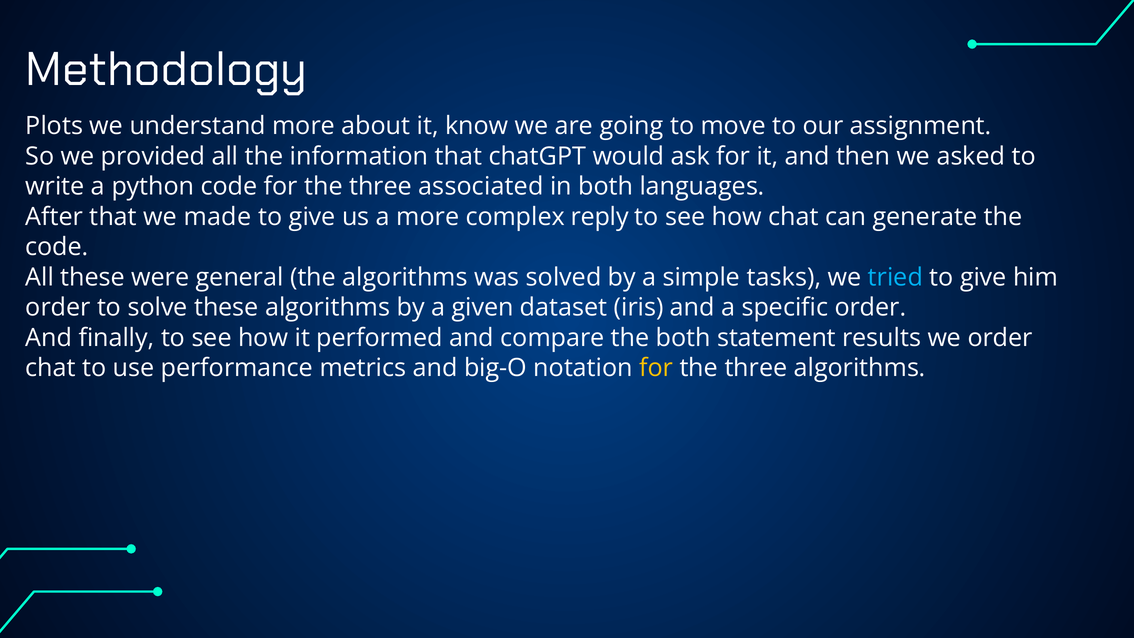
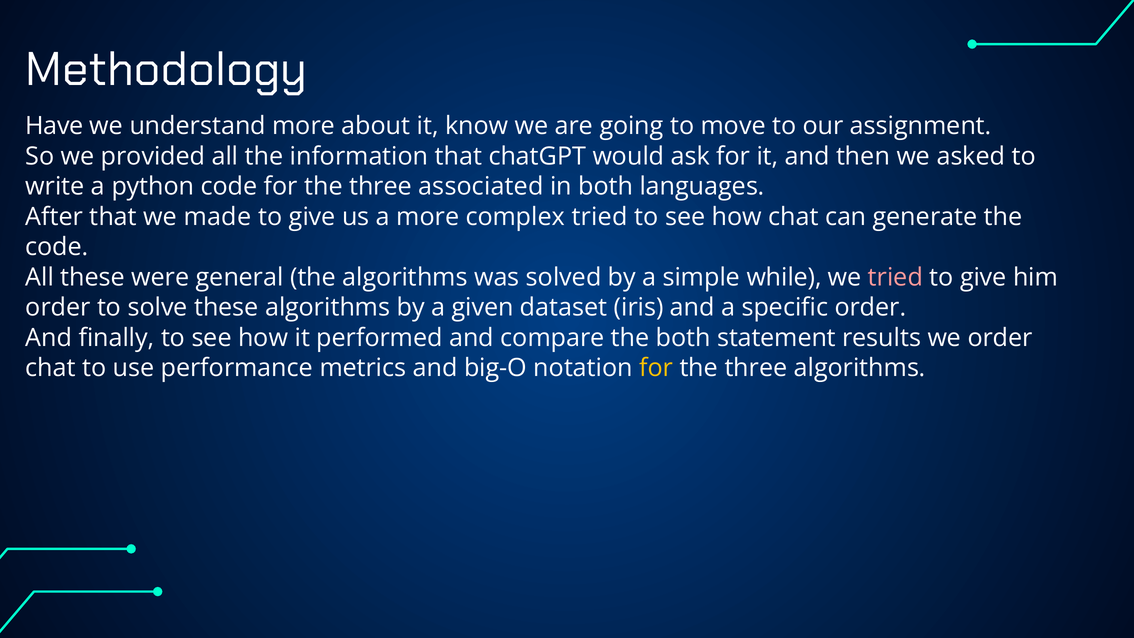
Plots: Plots -> Have (54, 126)
complex reply: reply -> tried (600, 217)
tasks: tasks -> while (784, 277)
tried colour: light blue -> pink (895, 277)
